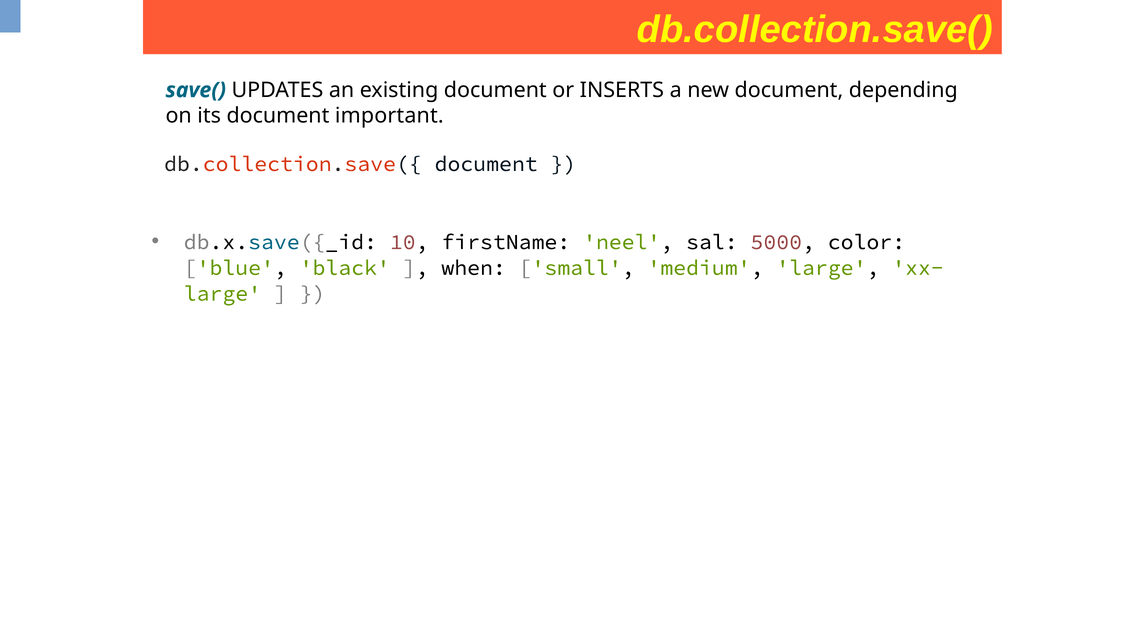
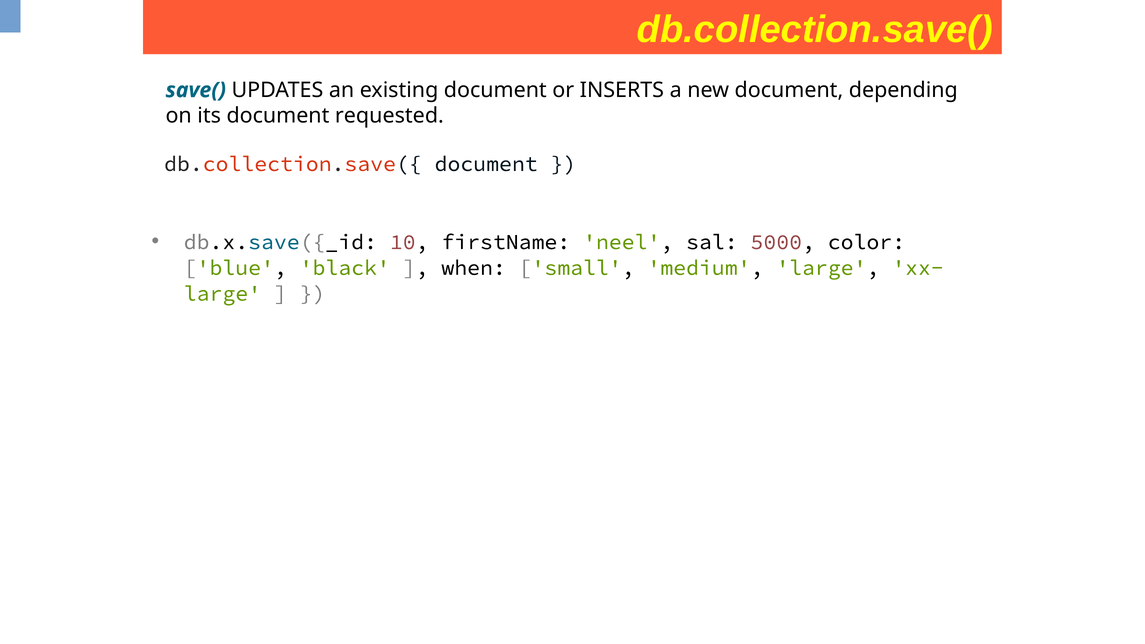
important: important -> requested (389, 116)
